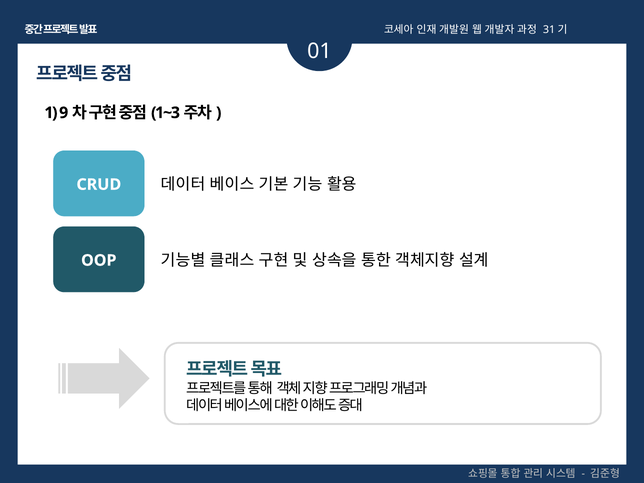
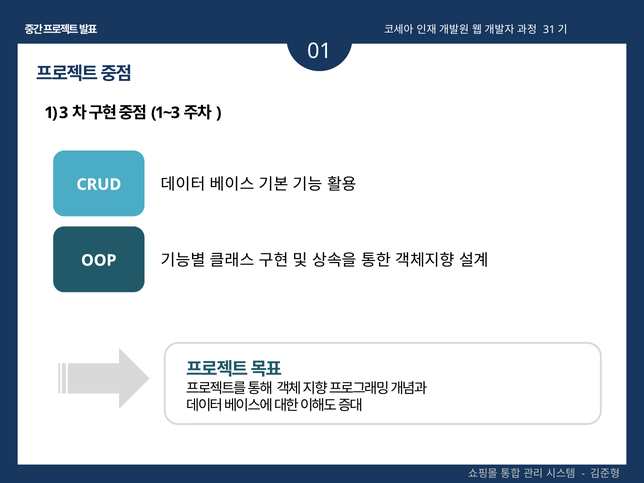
9: 9 -> 3 (64, 113)
